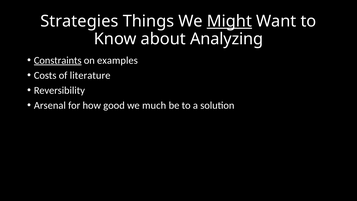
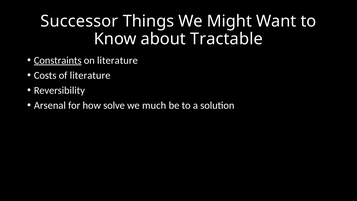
Strategies: Strategies -> Successor (79, 21)
Might underline: present -> none (229, 21)
Analyzing: Analyzing -> Tractable (227, 39)
on examples: examples -> literature (117, 60)
good: good -> solve (114, 105)
